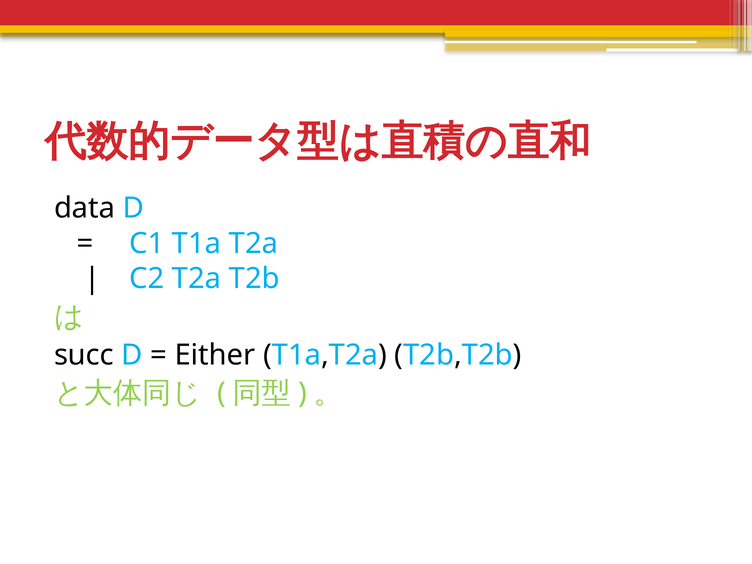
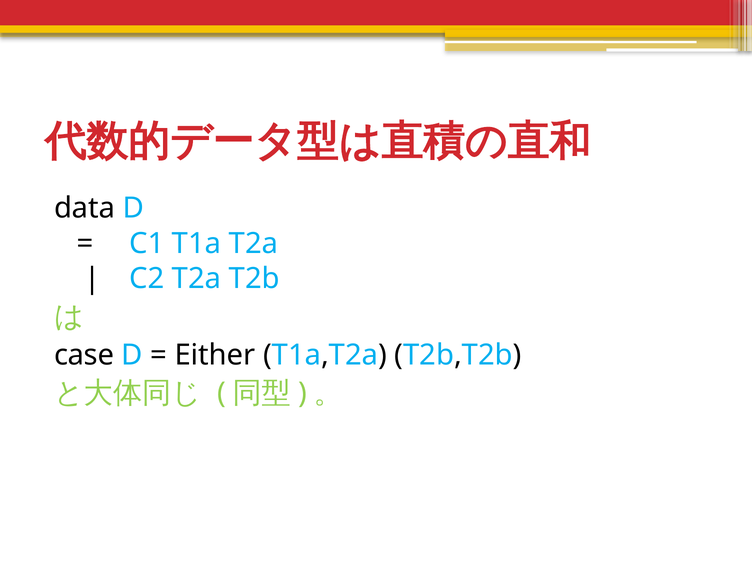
succ: succ -> case (84, 355)
